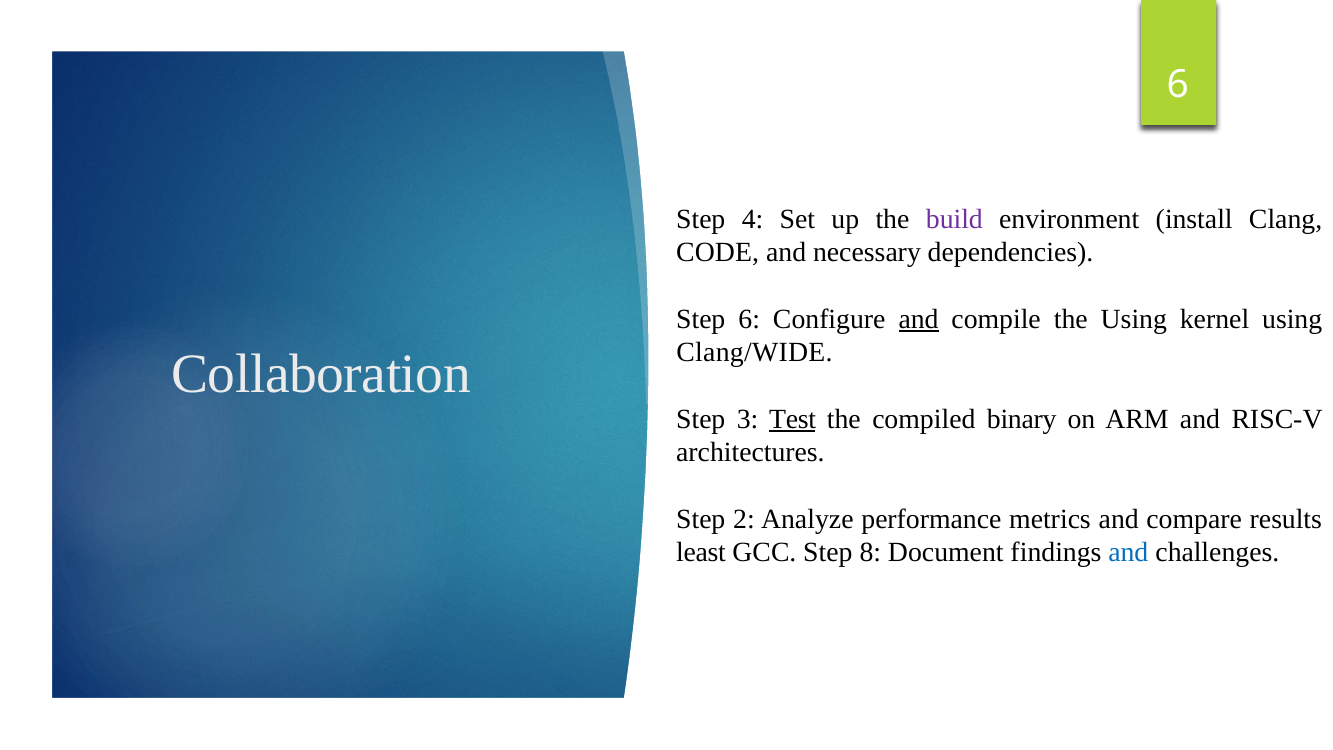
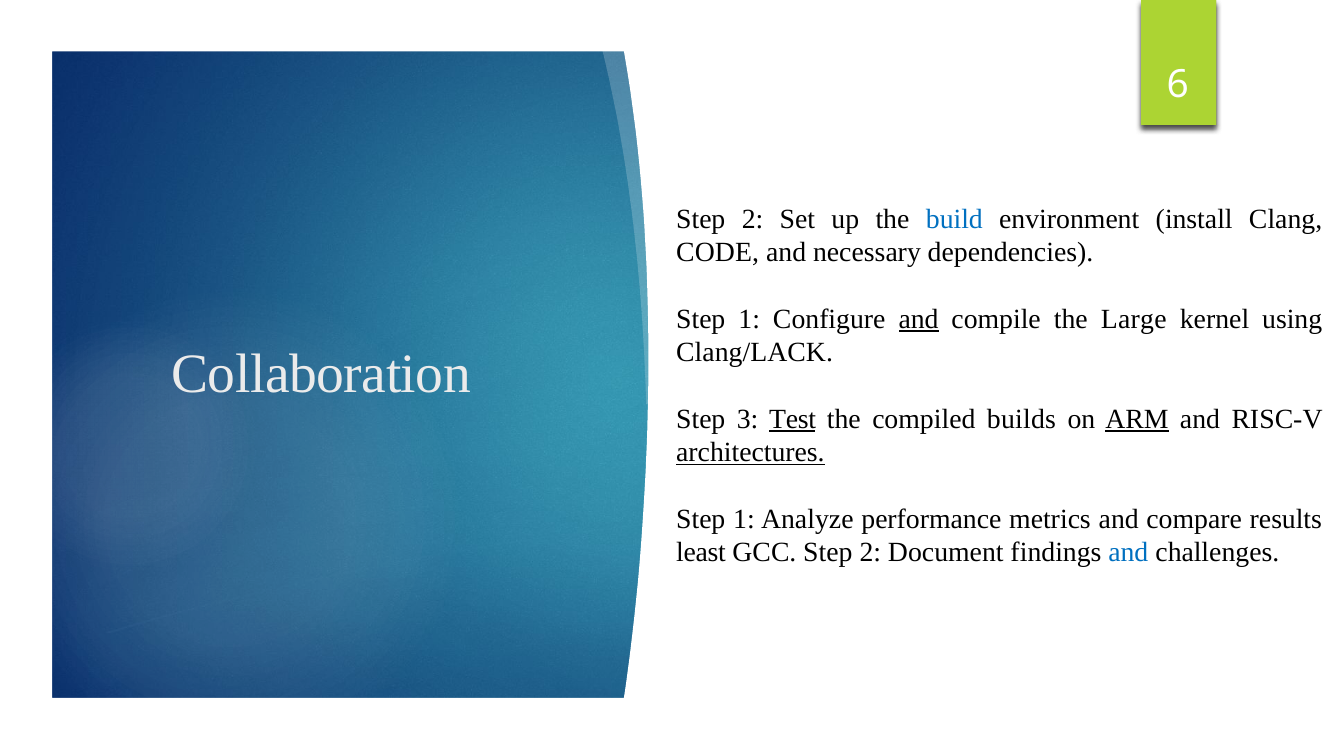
4: 4 -> 2 (753, 219)
build colour: purple -> blue (954, 219)
6: 6 -> 1 (749, 319)
the Using: Using -> Large (1134, 319)
Clang/WIDE: Clang/WIDE -> Clang/LACK (755, 352)
binary: binary -> builds (1021, 419)
ARM underline: none -> present (1137, 419)
architectures underline: none -> present (750, 452)
2: 2 -> 1 (744, 519)
GCC Step 8: 8 -> 2 (870, 552)
